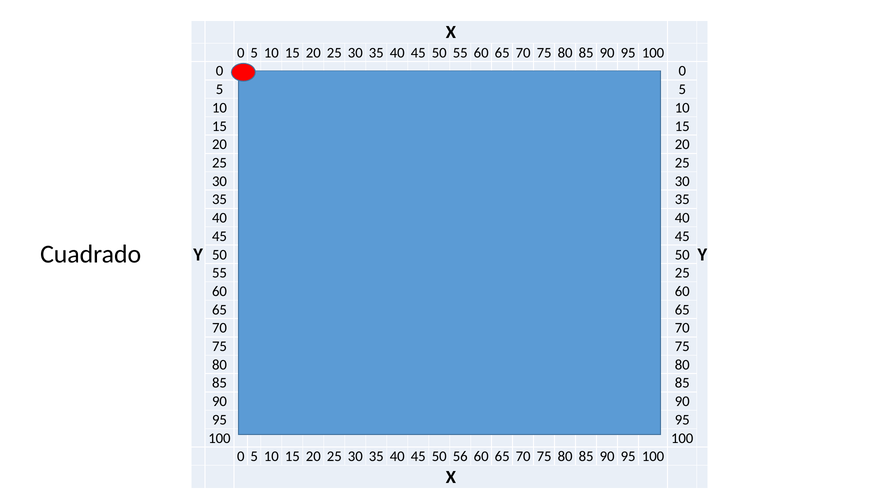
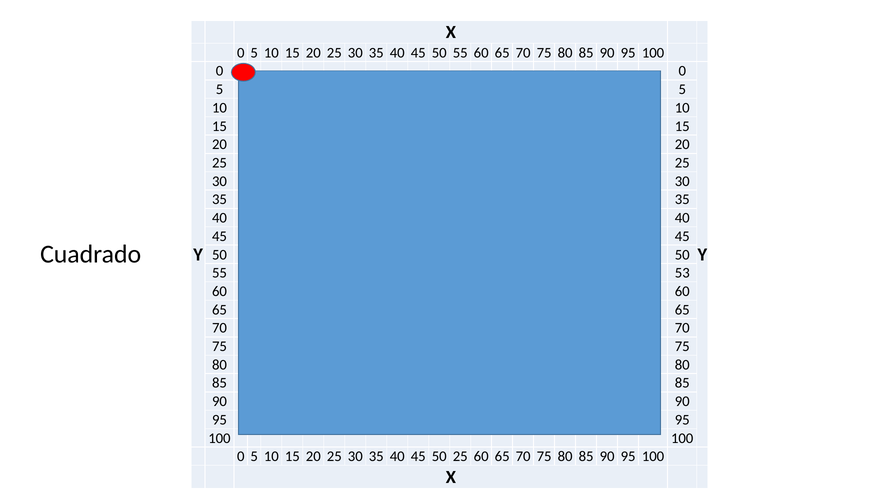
55 25: 25 -> 53 (682, 273)
50 56: 56 -> 25 (460, 456)
